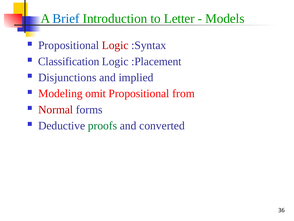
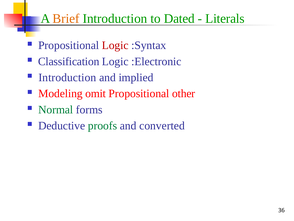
Brief colour: blue -> orange (66, 18)
Letter: Letter -> Dated (179, 18)
Models: Models -> Literals (225, 18)
:Placement: :Placement -> :Electronic (156, 61)
Disjunctions: Disjunctions -> Introduction (67, 77)
from: from -> other (184, 93)
Normal colour: red -> green (56, 109)
